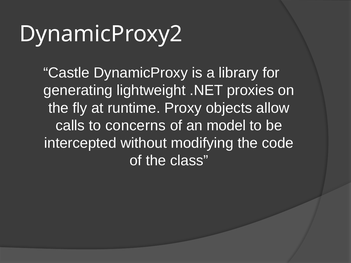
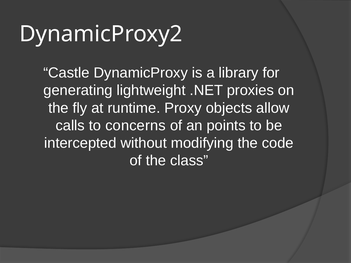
model: model -> points (226, 126)
